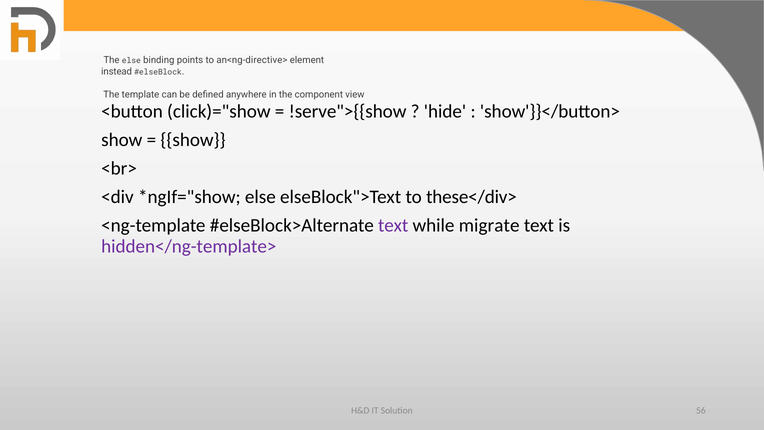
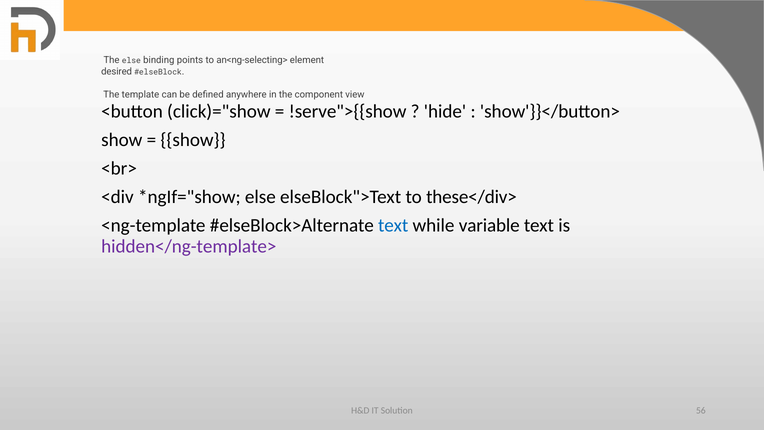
an<ng-directive>: an<ng-directive> -> an<ng-selecting> (252, 60)
instead: instead -> desired (117, 72)
text colour: purple -> blue (393, 226)
migrate: migrate -> variable (489, 226)
